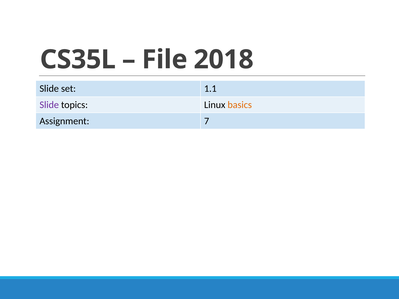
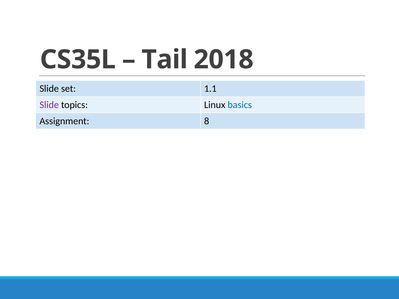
File: File -> Tail (165, 60)
basics colour: orange -> blue (240, 105)
7: 7 -> 8 (207, 121)
